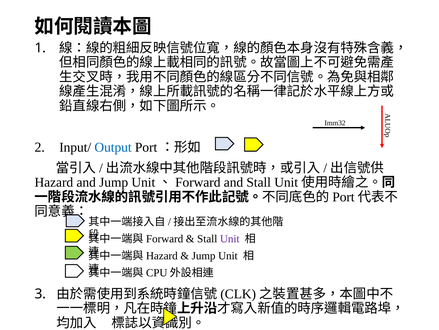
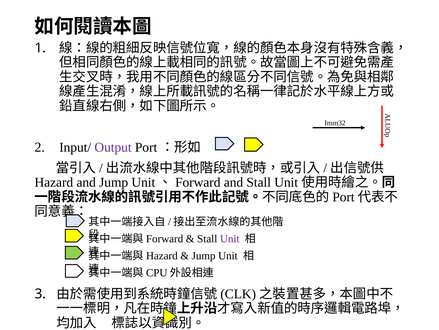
Output colour: blue -> purple (113, 147)
